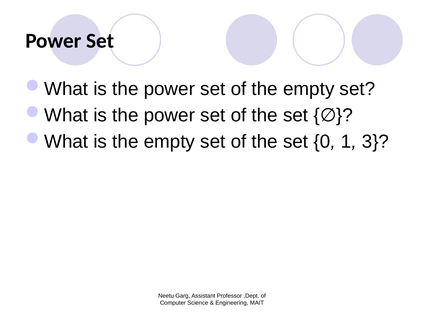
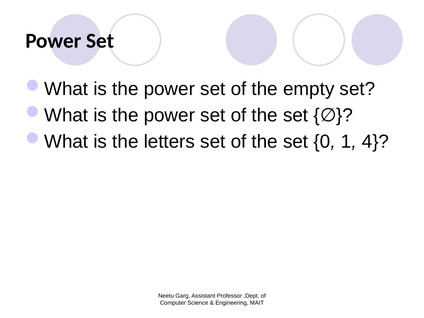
is the empty: empty -> letters (169, 142)
3: 3 -> 4 (375, 142)
